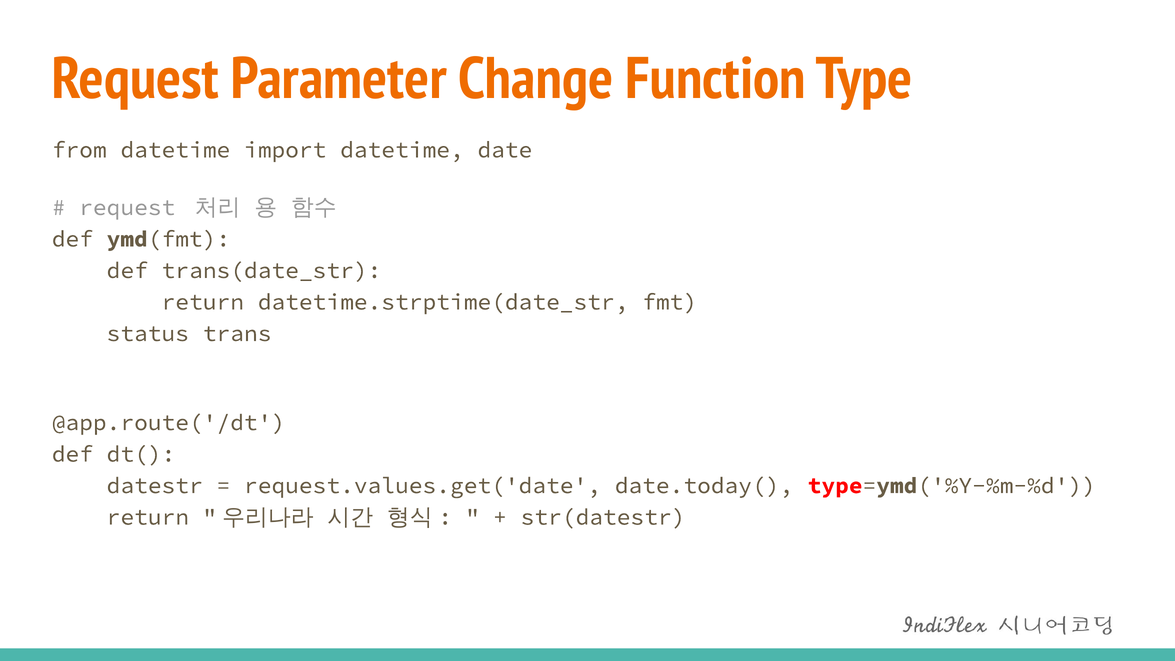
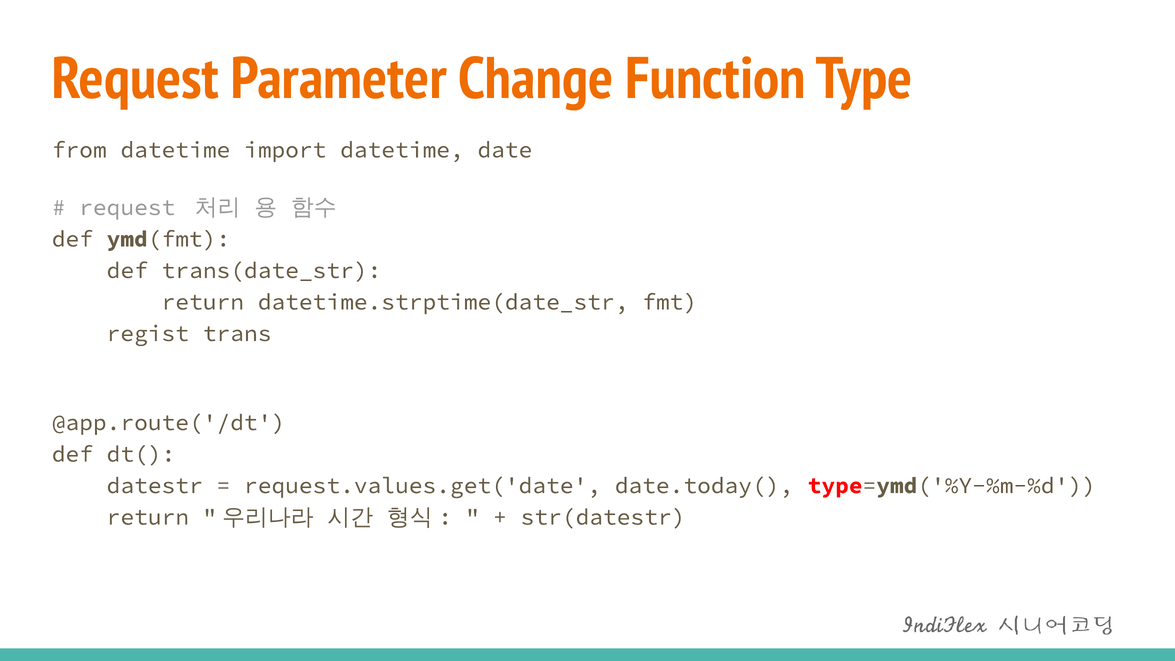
status: status -> regist (148, 333)
